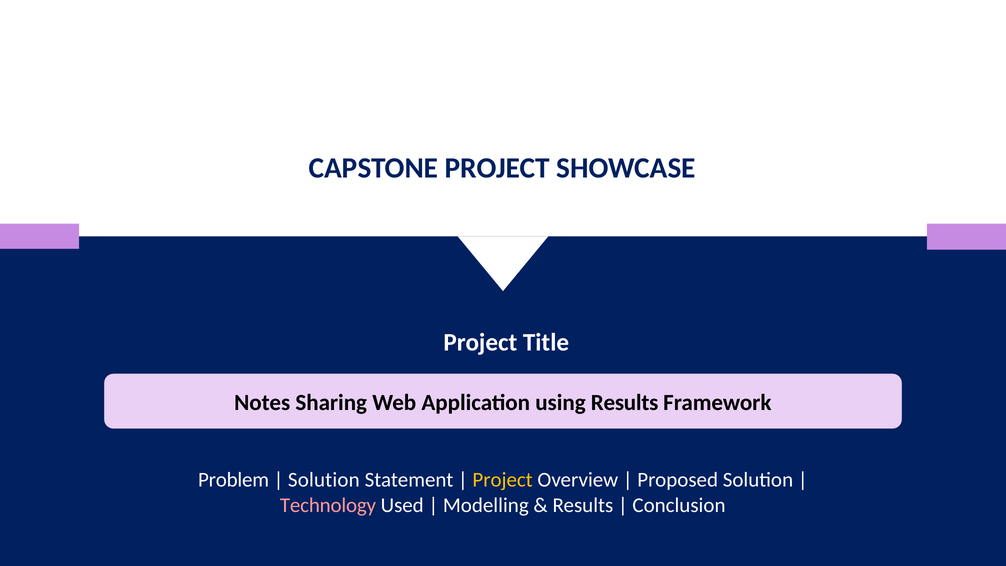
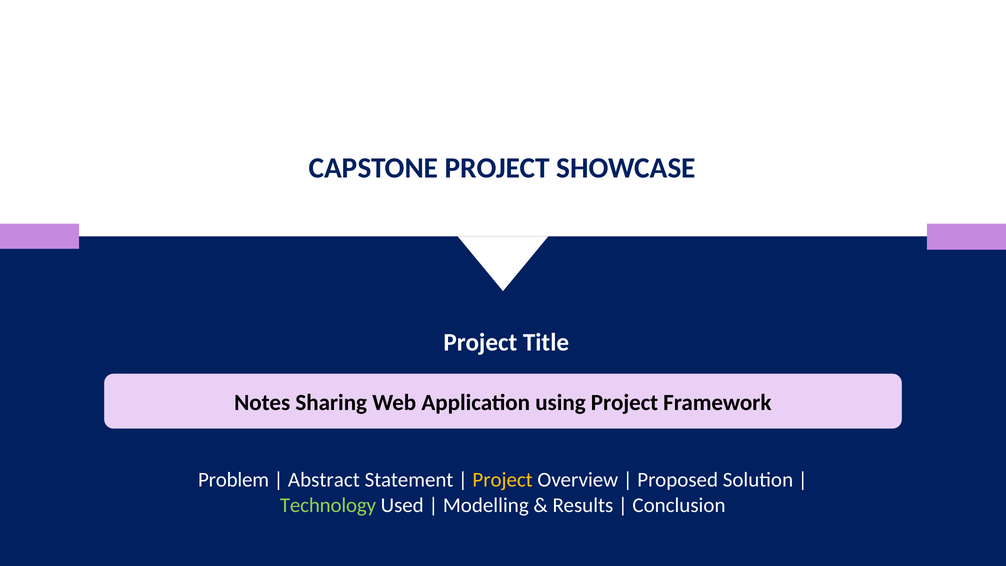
using Results: Results -> Project (625, 403)
Solution: Solution -> Abstract (324, 480)
Technology colour: pink -> light green (328, 505)
